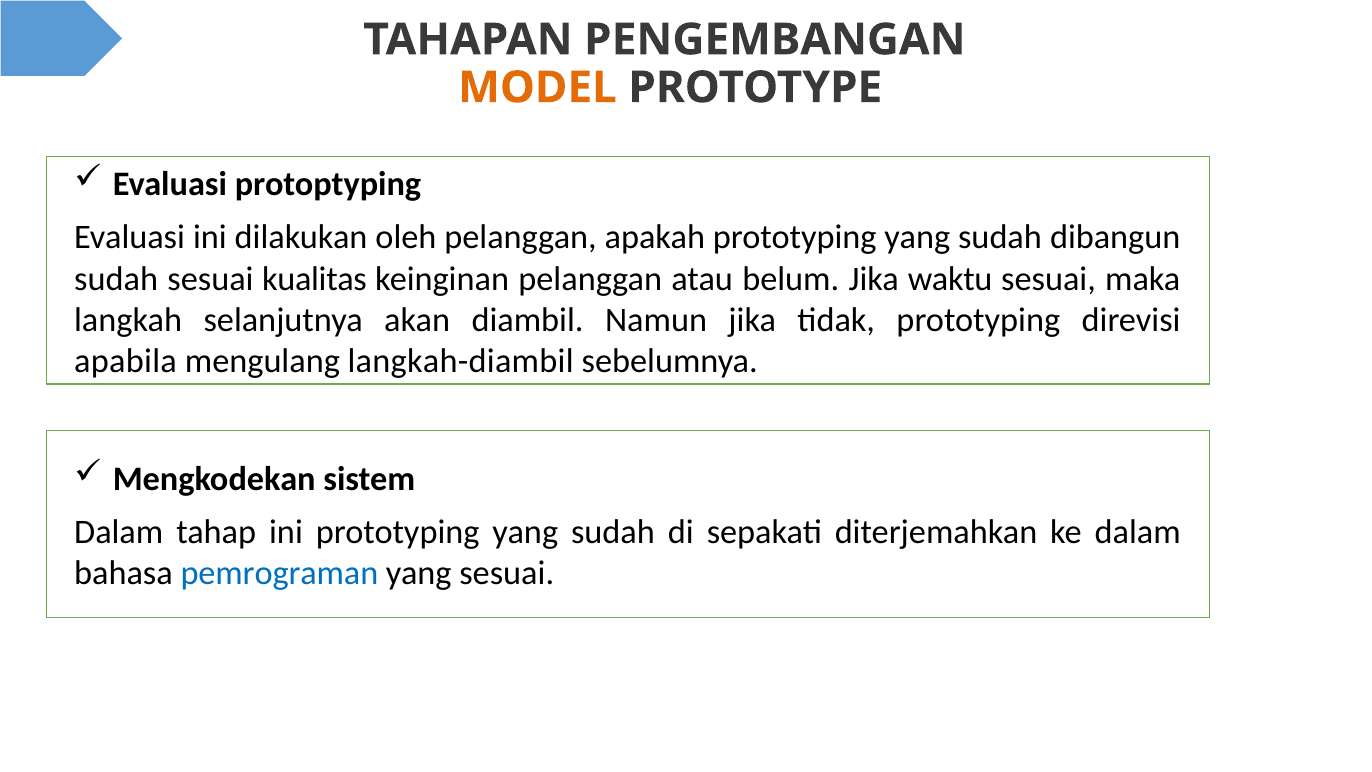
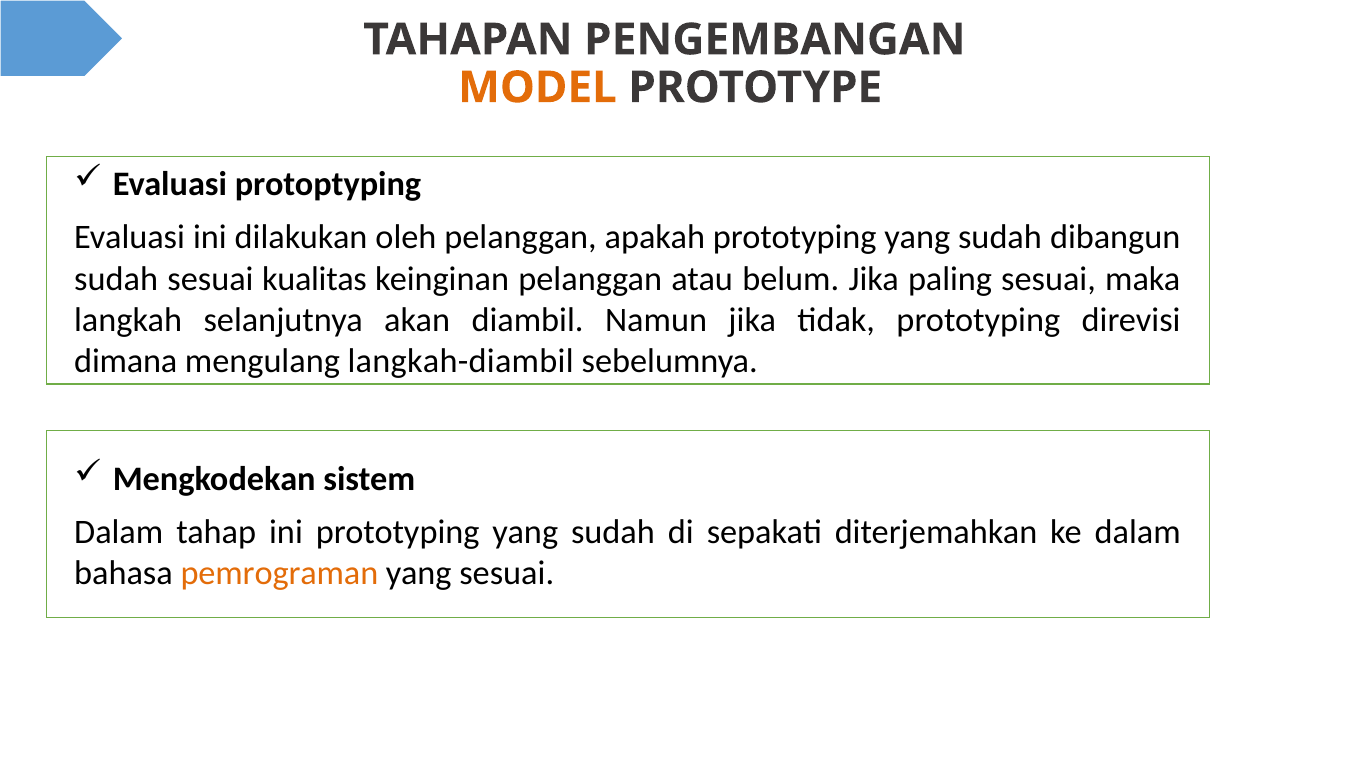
waktu: waktu -> paling (950, 279)
apabila: apabila -> dimana (126, 361)
pemrograman colour: blue -> orange (279, 573)
